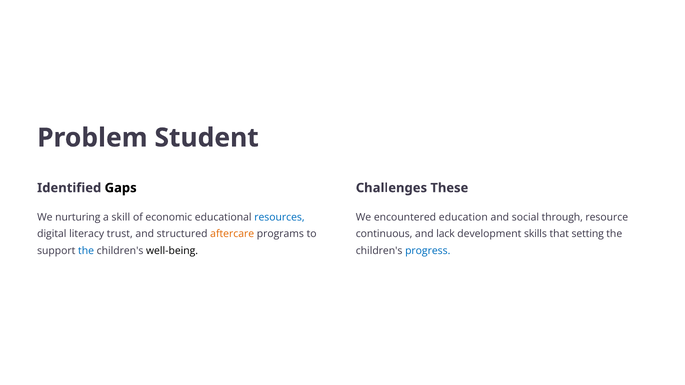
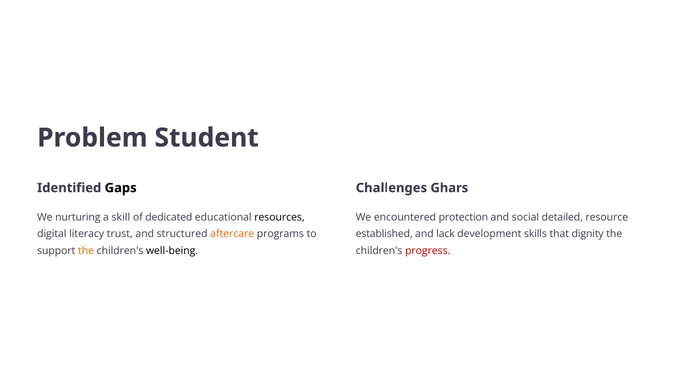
These: These -> Ghars (449, 188)
economic: economic -> dedicated (169, 217)
resources colour: blue -> black (279, 217)
education: education -> protection (463, 217)
through: through -> detailed (562, 217)
continuous: continuous -> established (384, 234)
setting: setting -> dignity (588, 234)
the colour: blue -> orange (86, 251)
progress colour: blue -> red (428, 251)
